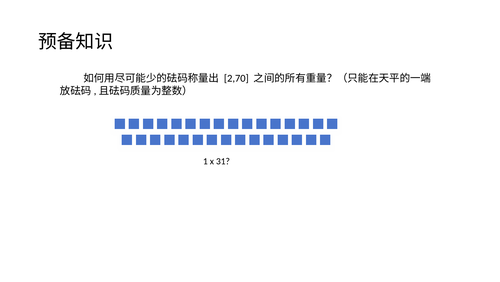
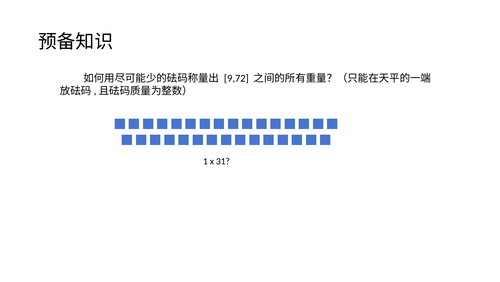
2,70: 2,70 -> 9,72 (236, 78)
